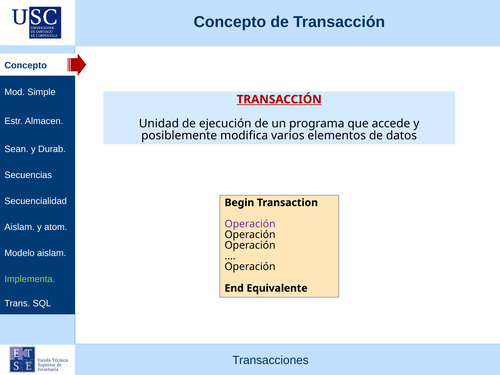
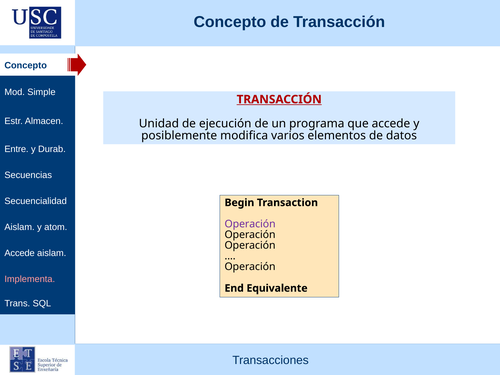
Sean: Sean -> Entre (16, 149)
Modelo: Modelo -> Accede (20, 253)
Implementa colour: light green -> pink (30, 279)
